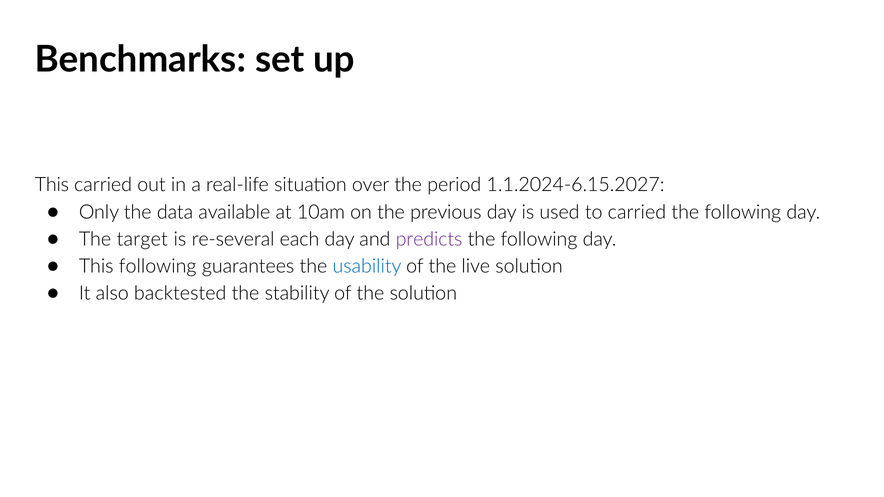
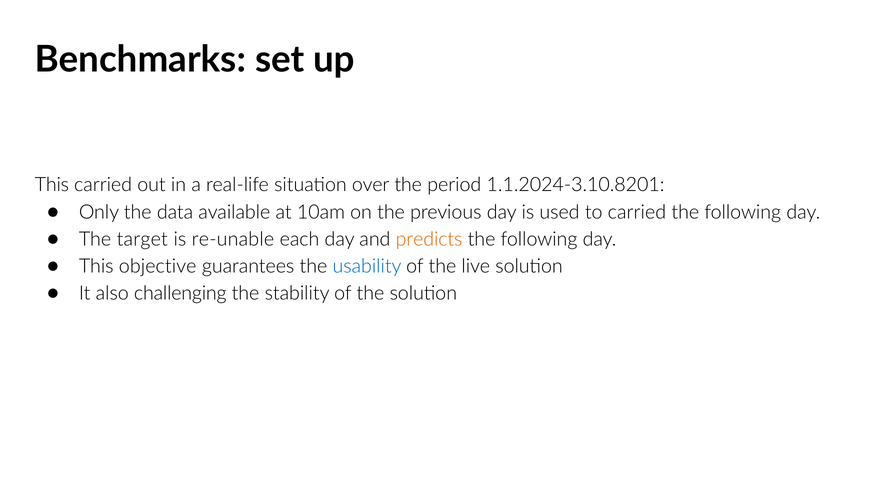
1.1.2024-6.15.2027: 1.1.2024-6.15.2027 -> 1.1.2024-3.10.8201 (576, 185)
re-several: re-several -> re-unable (233, 239)
predicts colour: purple -> orange (429, 239)
This following: following -> objective (158, 266)
backtested: backtested -> challenging (180, 293)
